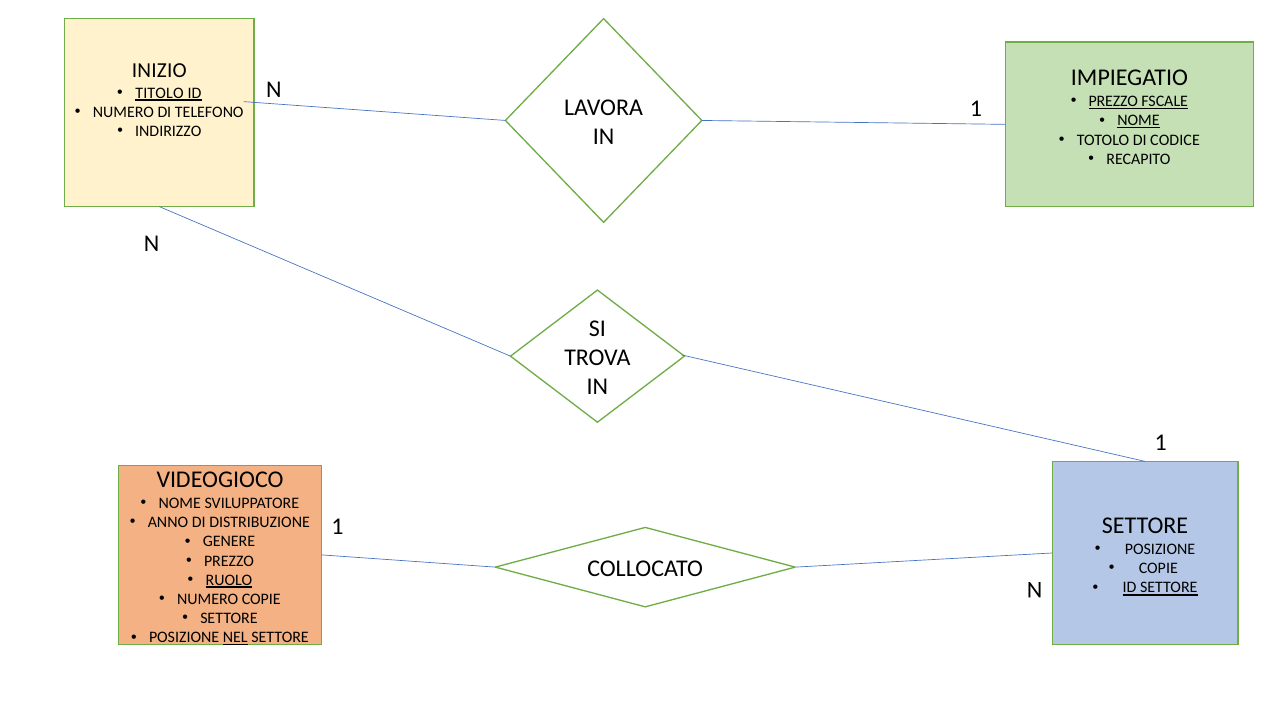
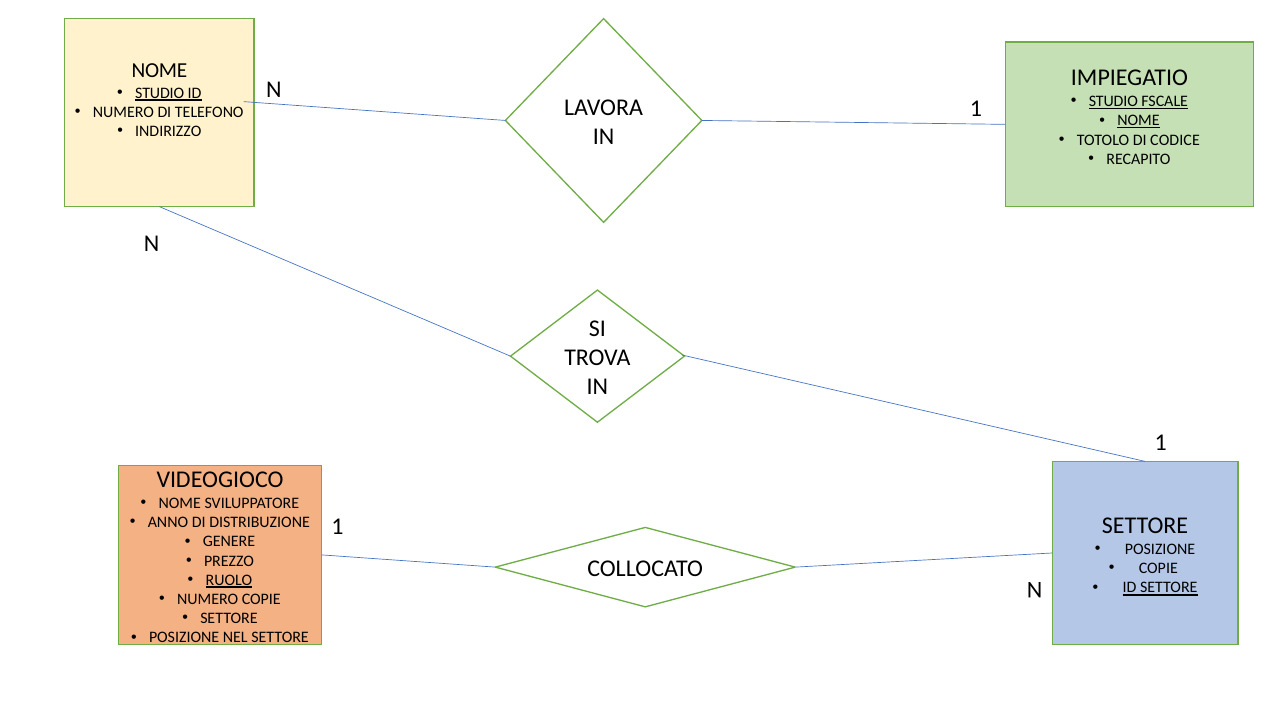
INIZIO: INIZIO -> NOME (159, 71)
TITOLO: TITOLO -> STUDIO (160, 93)
PREZZO: PREZZO -> STUDIO (1113, 101)
NEL underline: present -> none (235, 637)
